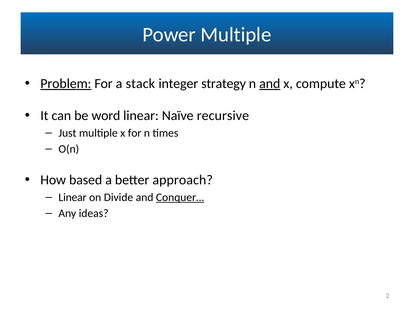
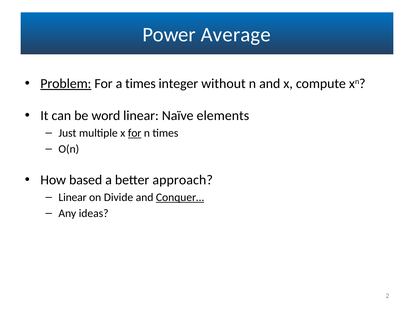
Power Multiple: Multiple -> Average (236, 35)
a stack: stack -> times (140, 84)
strategy: strategy -> without (223, 84)
and underline: present -> none (270, 84)
recursive: recursive -> elements (223, 116)
for underline: none -> present (135, 133)
